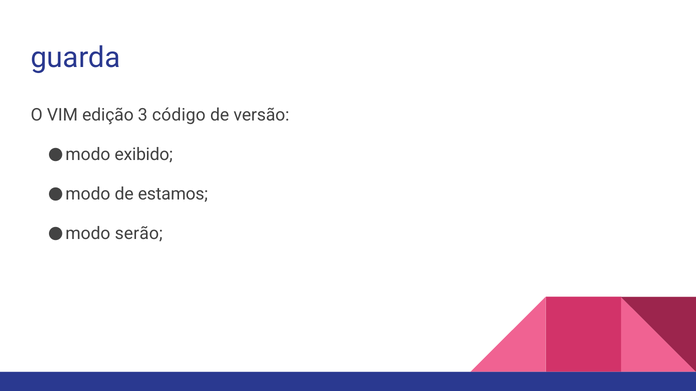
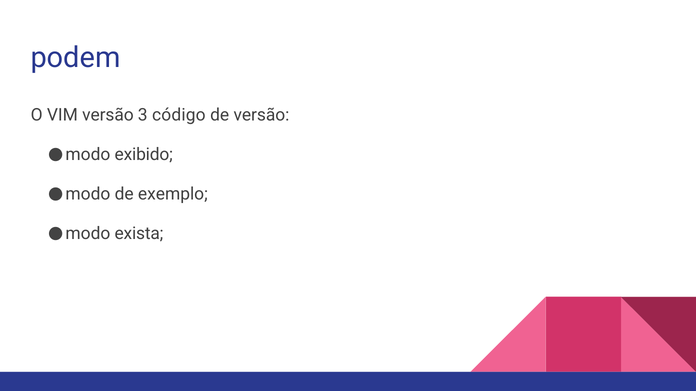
guarda: guarda -> podem (76, 58)
VIM edição: edição -> versão (108, 115)
estamos: estamos -> exemplo (173, 194)
serão: serão -> exista (139, 234)
